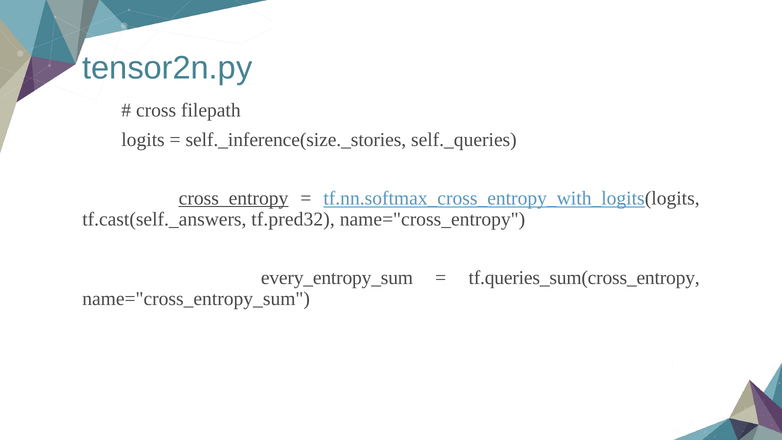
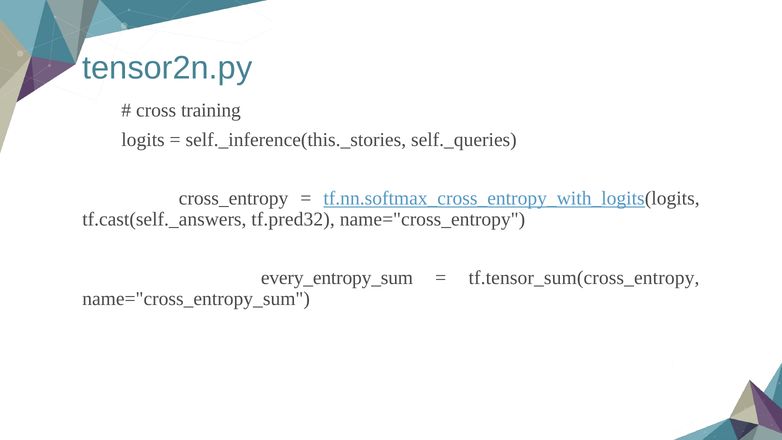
filepath: filepath -> training (211, 110)
self._inference(size._stories: self._inference(size._stories -> self._inference(this._stories (296, 140)
cross_entropy underline: present -> none (234, 198)
tf.queries_sum(cross_entropy: tf.queries_sum(cross_entropy -> tf.tensor_sum(cross_entropy (584, 278)
